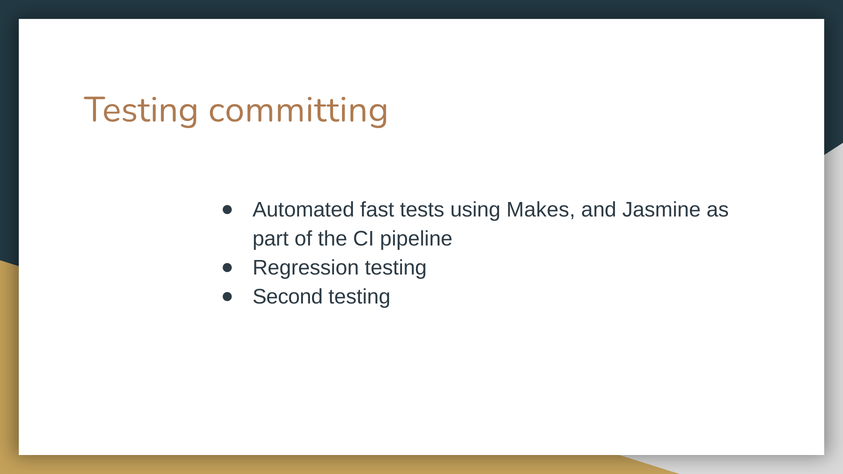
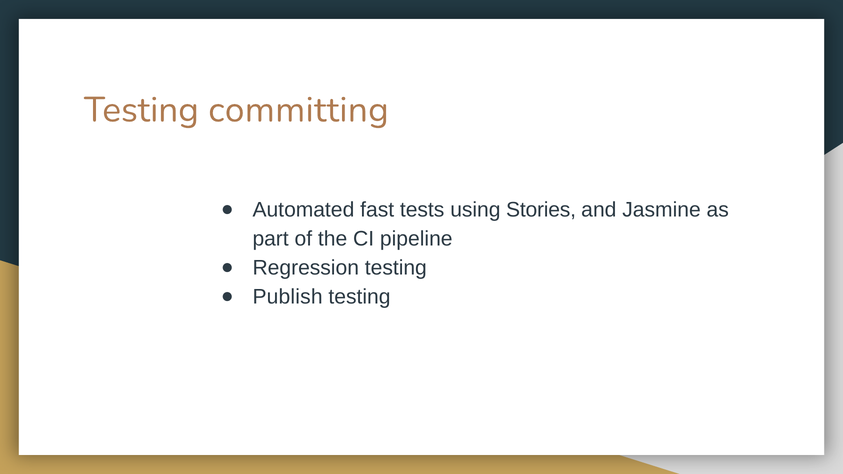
Makes: Makes -> Stories (541, 210)
Second: Second -> Publish (288, 297)
